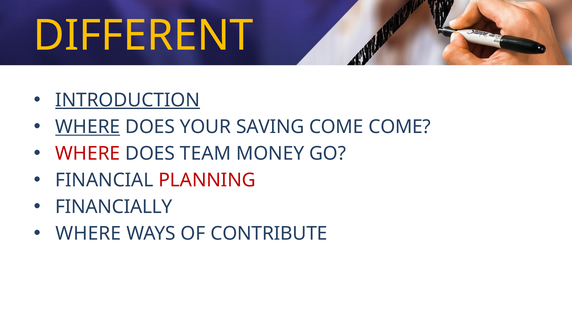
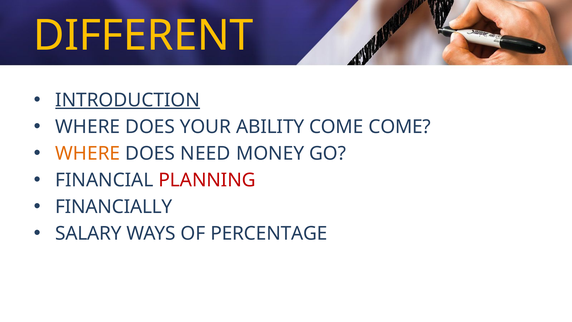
WHERE underline: present -> none (88, 127)
SAVING: SAVING -> ABILITY (270, 127)
WHERE colour: red -> orange (88, 153)
TEAM: TEAM -> NEED (205, 153)
WHERE: WHERE -> SALARY (88, 234)
CONTRIBUTE: CONTRIBUTE -> PERCENTAGE (269, 234)
